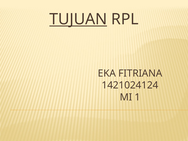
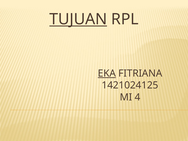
EKA underline: none -> present (107, 73)
1421024124: 1421024124 -> 1421024125 (130, 85)
1: 1 -> 4 (138, 97)
